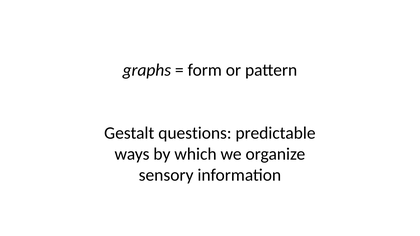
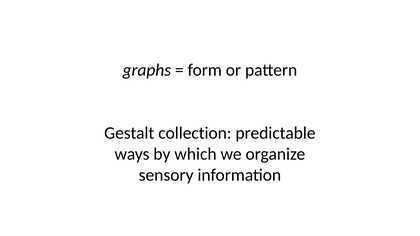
questions: questions -> collection (195, 133)
